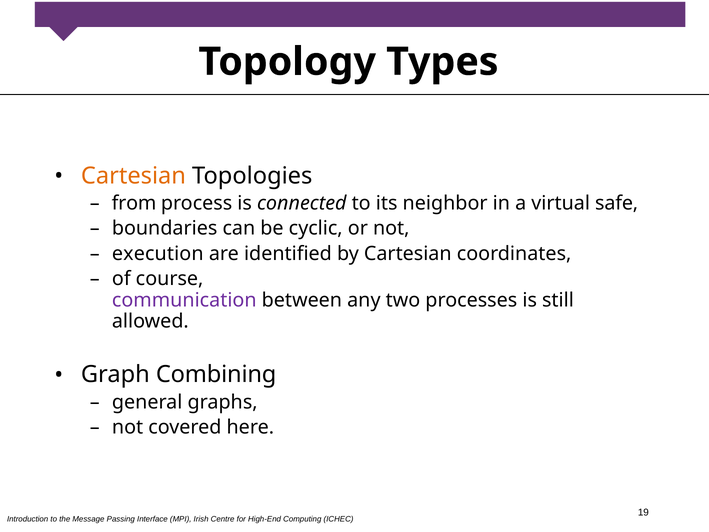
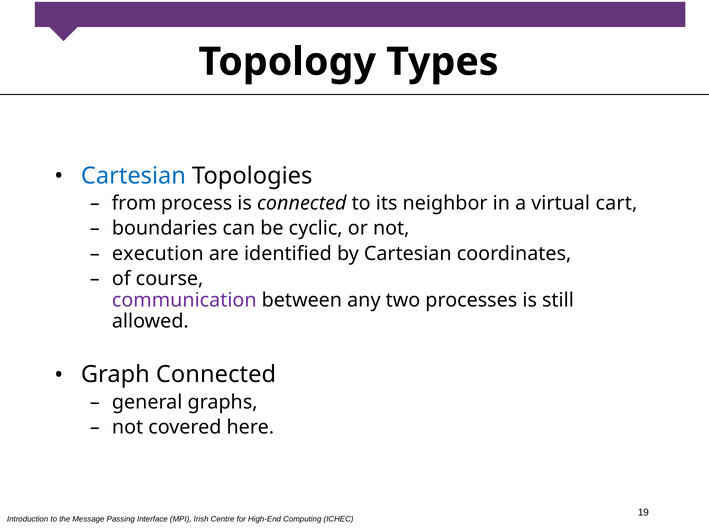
Cartesian colour: orange -> blue (133, 176)
safe: safe -> cart (616, 203)
Graph Combining: Combining -> Connected (216, 374)
